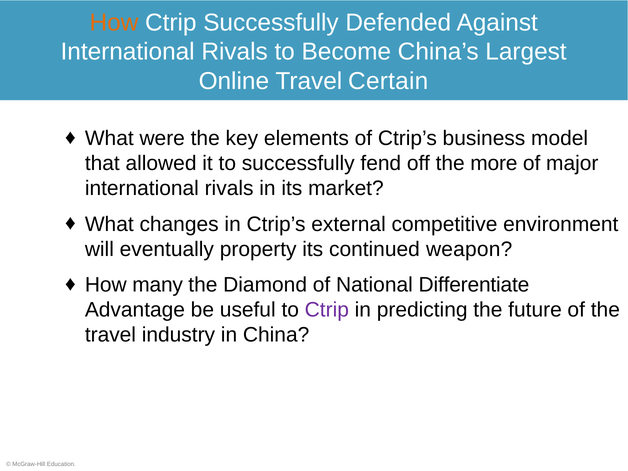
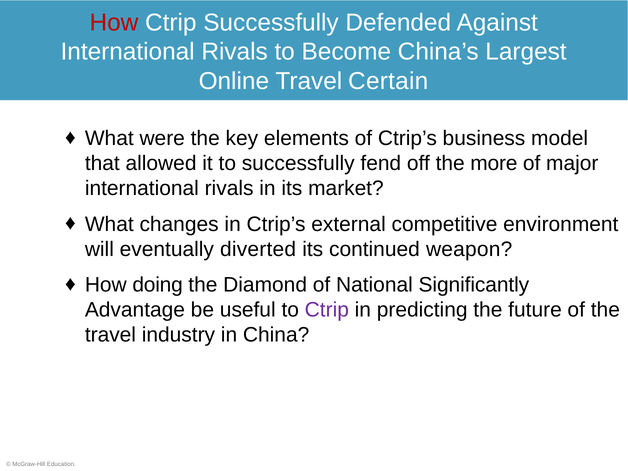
How colour: orange -> red (114, 23)
property: property -> diverted (258, 249)
many: many -> doing (158, 285)
Differentiate: Differentiate -> Significantly (474, 285)
